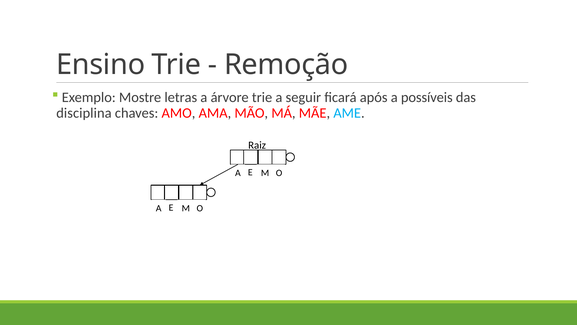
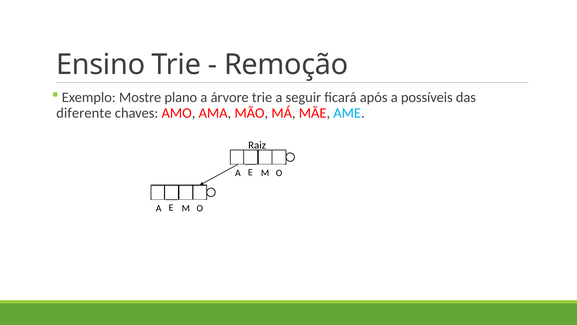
letras: letras -> plano (181, 97)
disciplina: disciplina -> diferente (84, 113)
